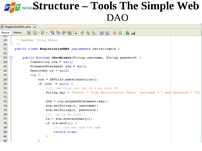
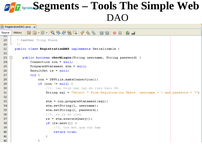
Structure: Structure -> Segments (56, 6)
